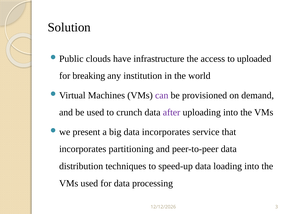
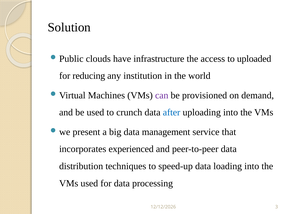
breaking: breaking -> reducing (89, 76)
after colour: purple -> blue (172, 113)
data incorporates: incorporates -> management (166, 132)
partitioning: partitioning -> experienced (131, 149)
